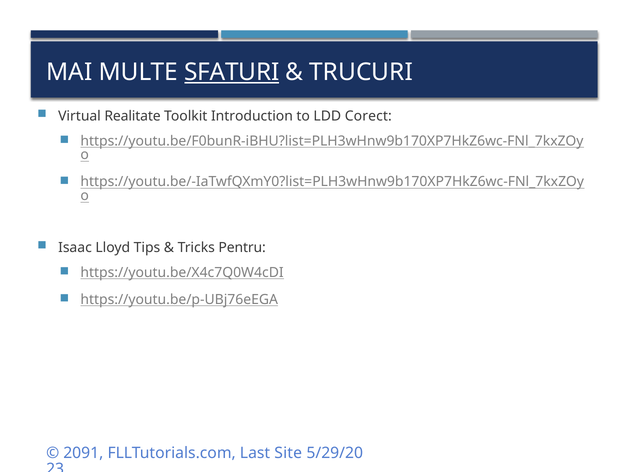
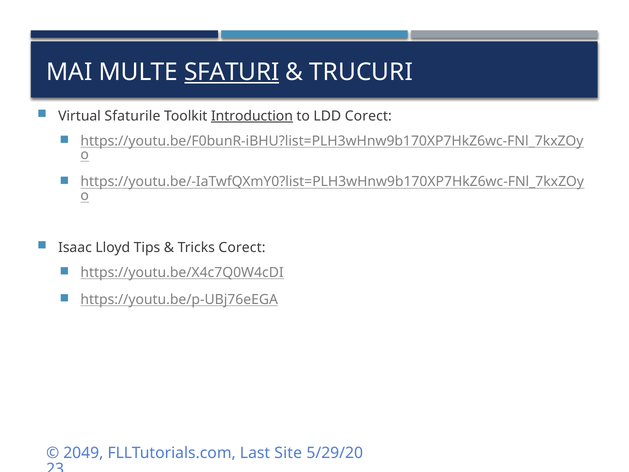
Realitate: Realitate -> Sfaturile (132, 116)
Introduction underline: none -> present (252, 116)
Tricks Pentru: Pentru -> Corect (242, 248)
2091: 2091 -> 2049 (83, 453)
